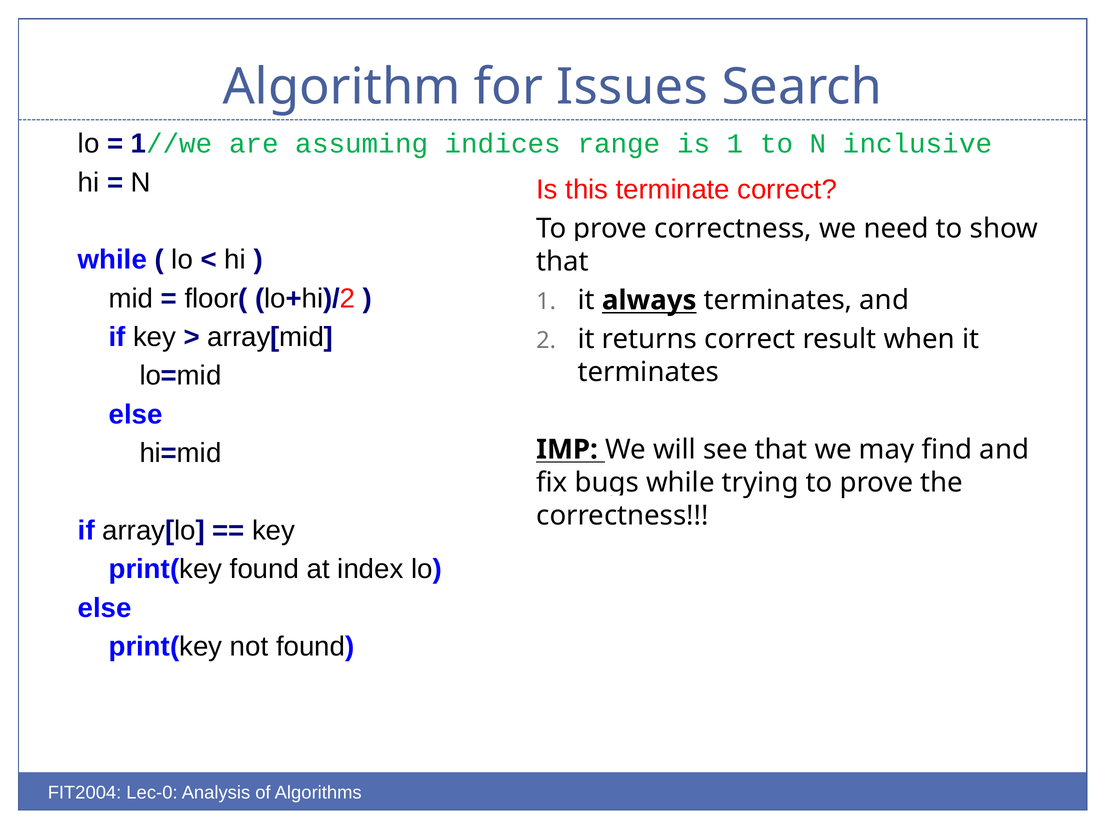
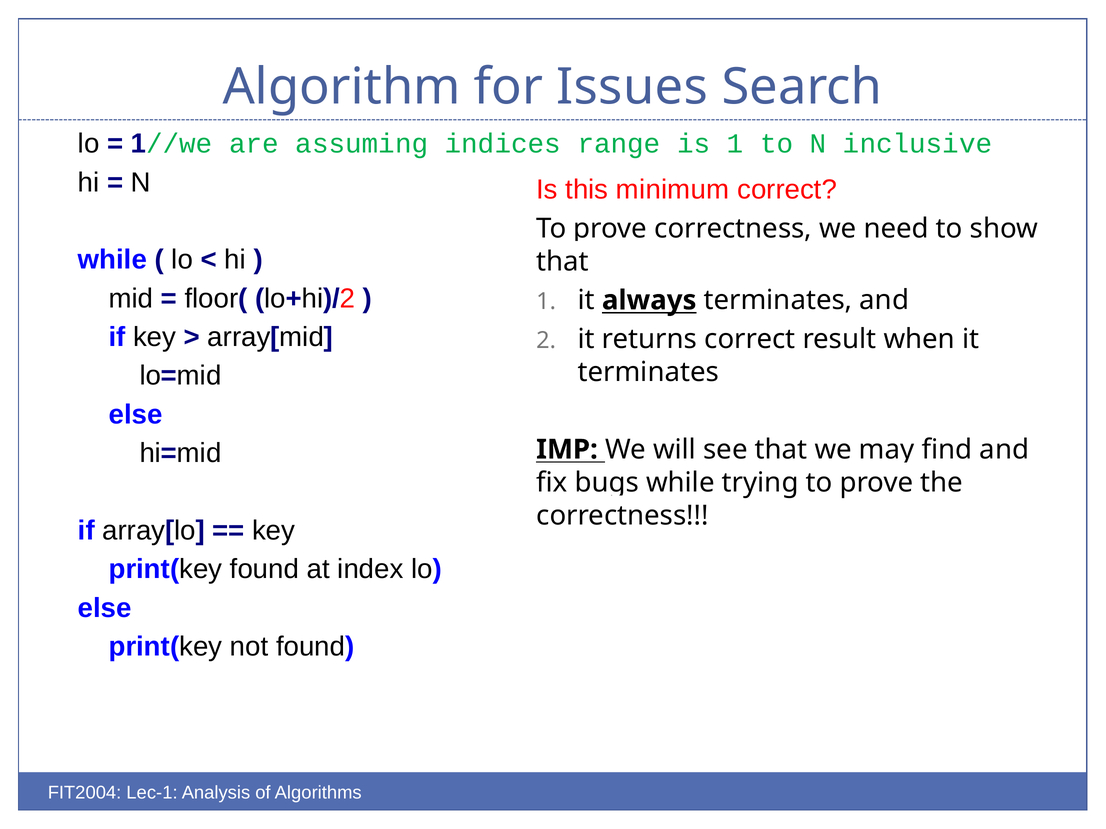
terminate: terminate -> minimum (673, 190)
Lec-0: Lec-0 -> Lec-1 (152, 793)
